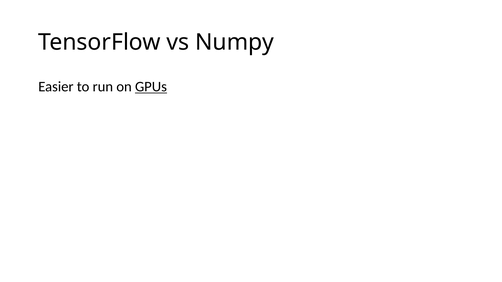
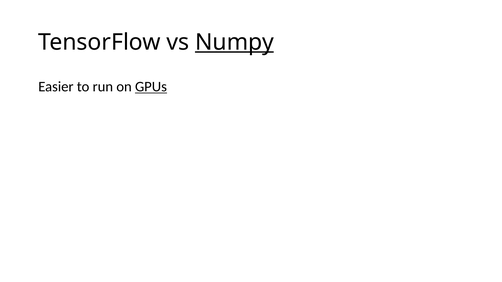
Numpy underline: none -> present (235, 42)
